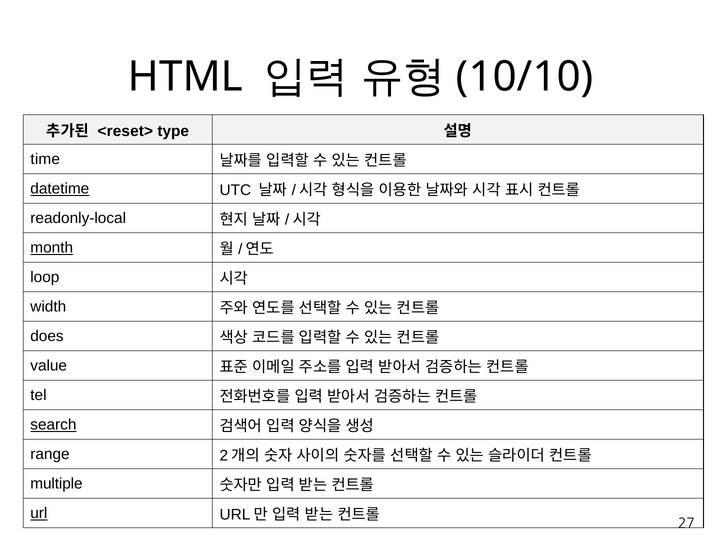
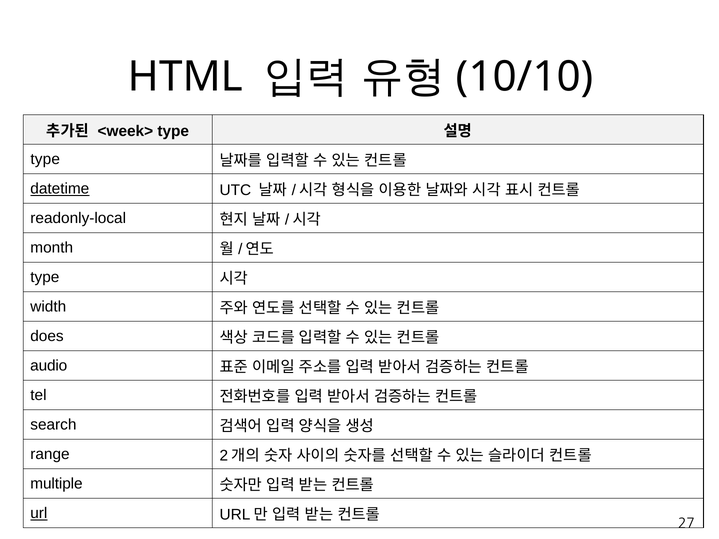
<reset>: <reset> -> <week> (125, 131)
time: time -> type (45, 159)
month underline: present -> none (52, 248)
loop: loop -> type (45, 277)
value: value -> audio (49, 366)
search underline: present -> none (53, 425)
